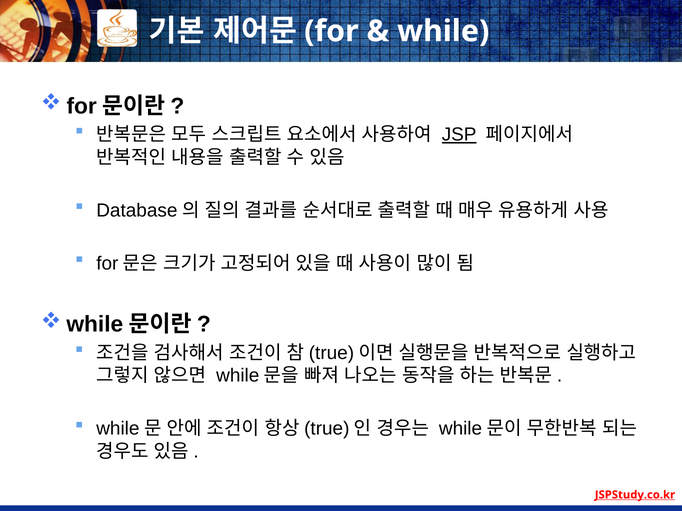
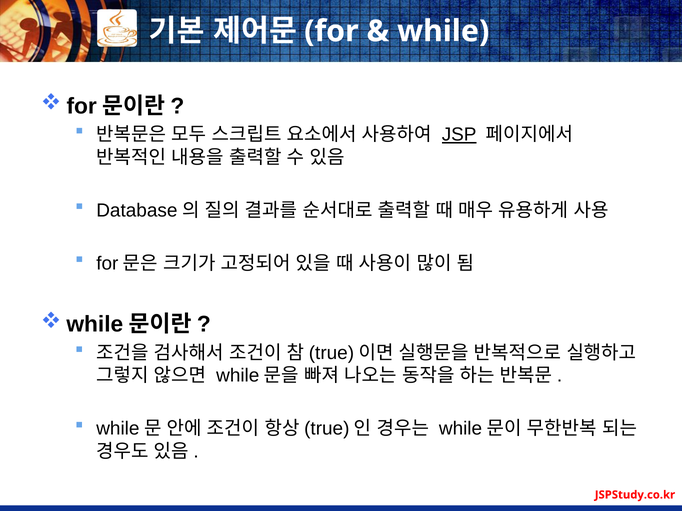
JSPStudy.co.kr underline: present -> none (635, 495)
